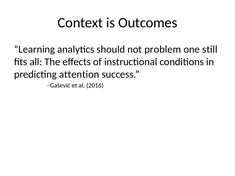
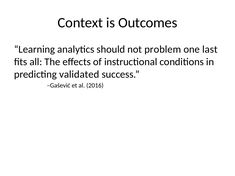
still: still -> last (210, 49)
attention: attention -> validated (79, 74)
